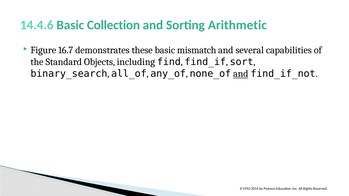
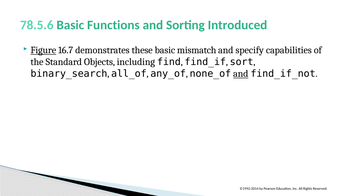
14.4.6: 14.4.6 -> 78.5.6 (37, 25)
Collection: Collection -> Functions (113, 25)
Arithmetic: Arithmetic -> Introduced (237, 25)
Figure underline: none -> present (43, 50)
several: several -> specify (250, 50)
